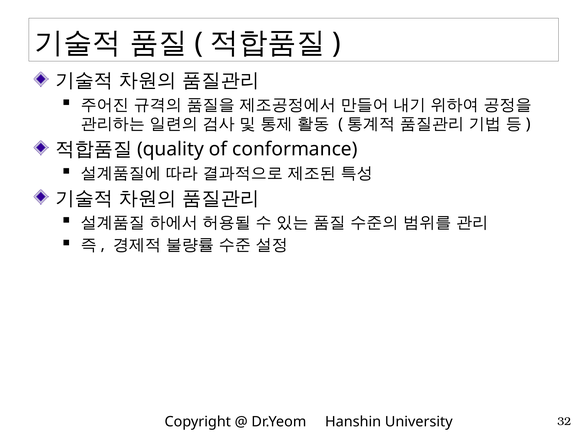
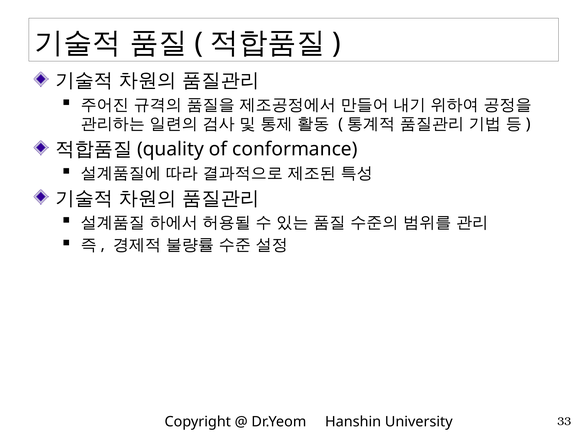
32: 32 -> 33 (564, 422)
